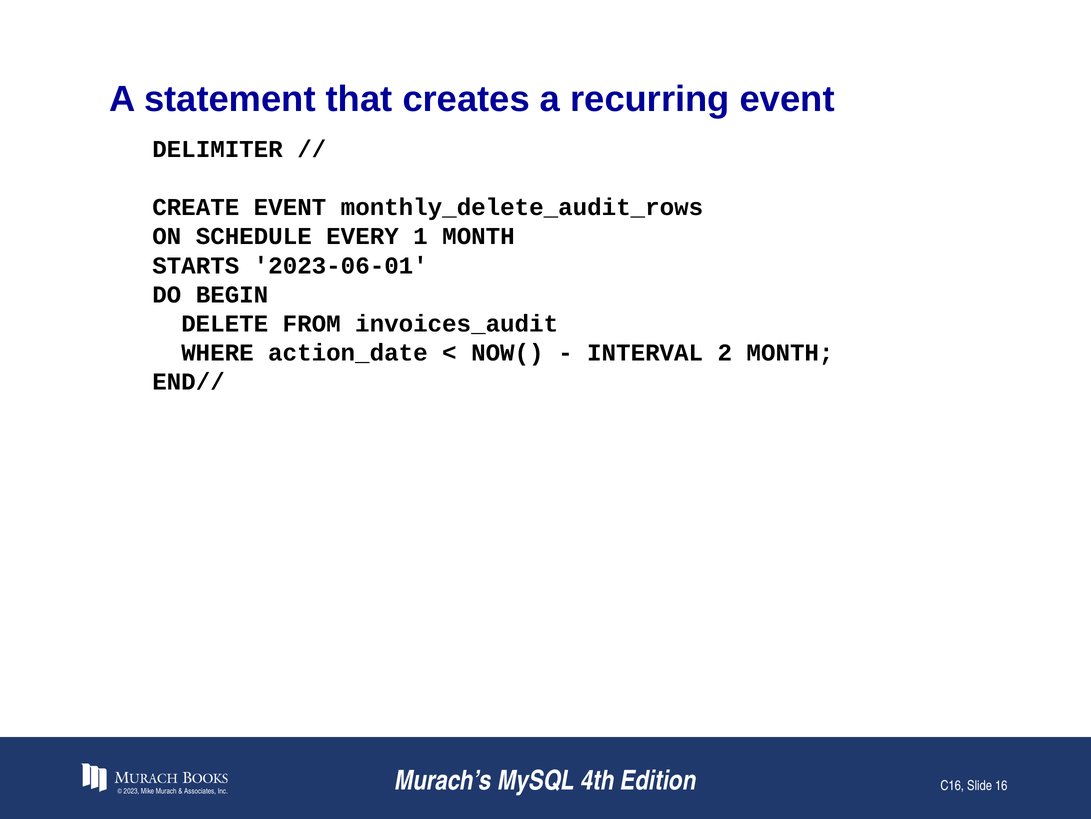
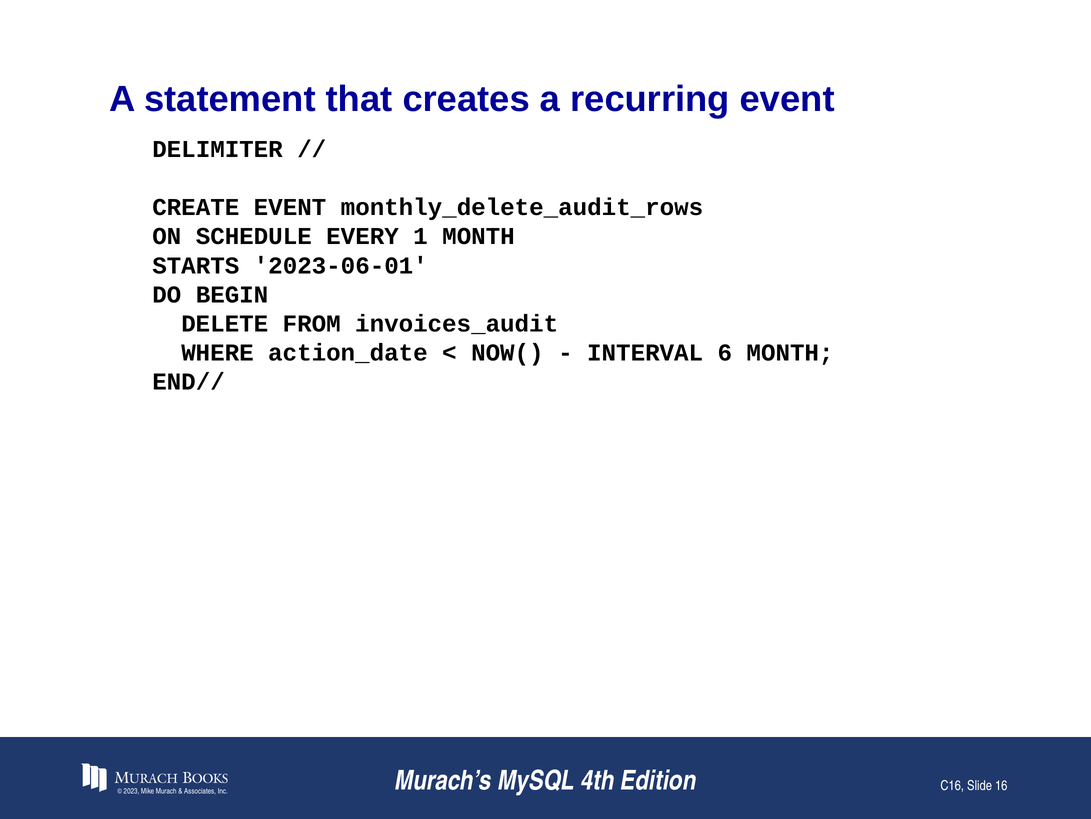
2: 2 -> 6 (725, 353)
